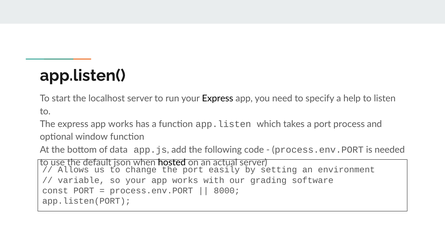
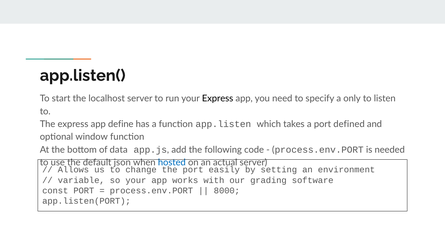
help: help -> only (352, 99)
express app works: works -> define (121, 124)
process: process -> defined (349, 124)
hosted colour: black -> blue (172, 163)
